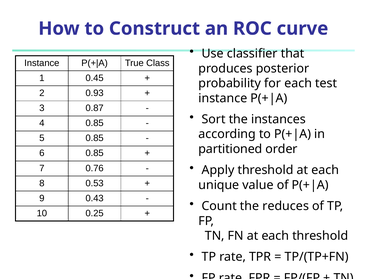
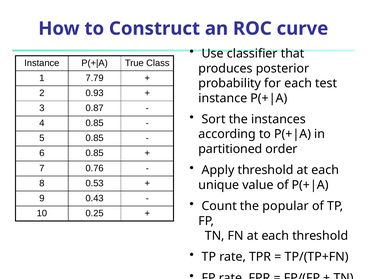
0.45: 0.45 -> 7.79 (95, 78)
reduces: reduces -> popular (286, 206)
